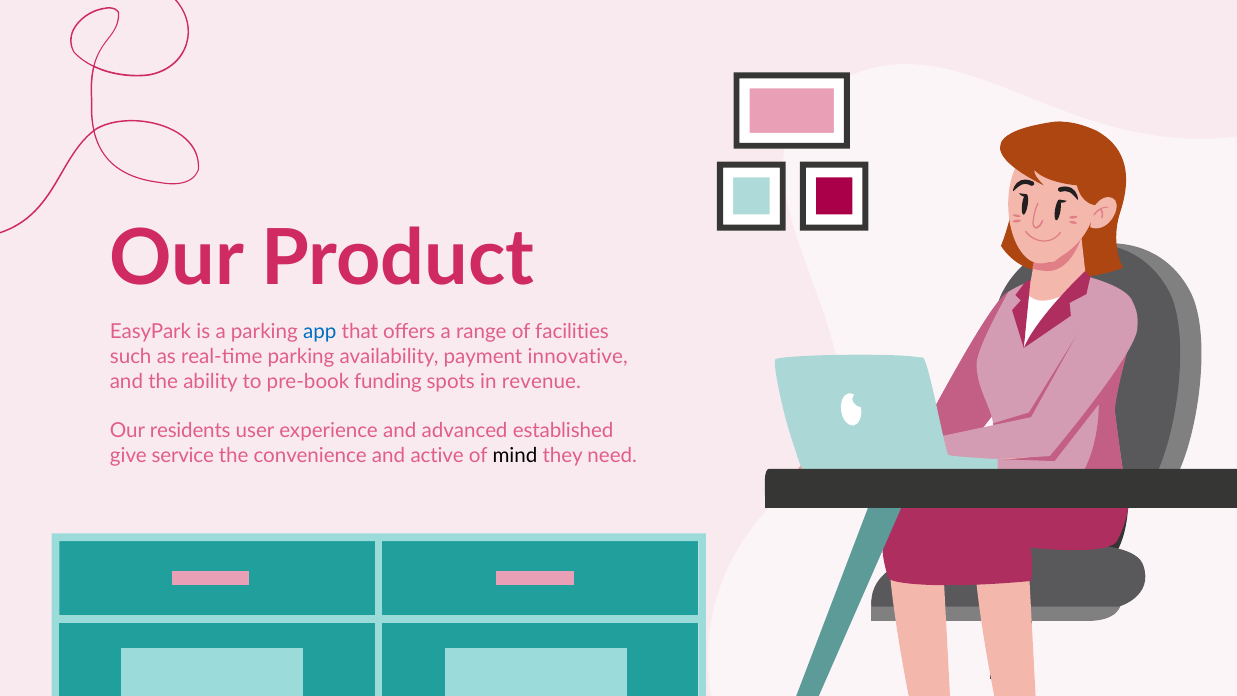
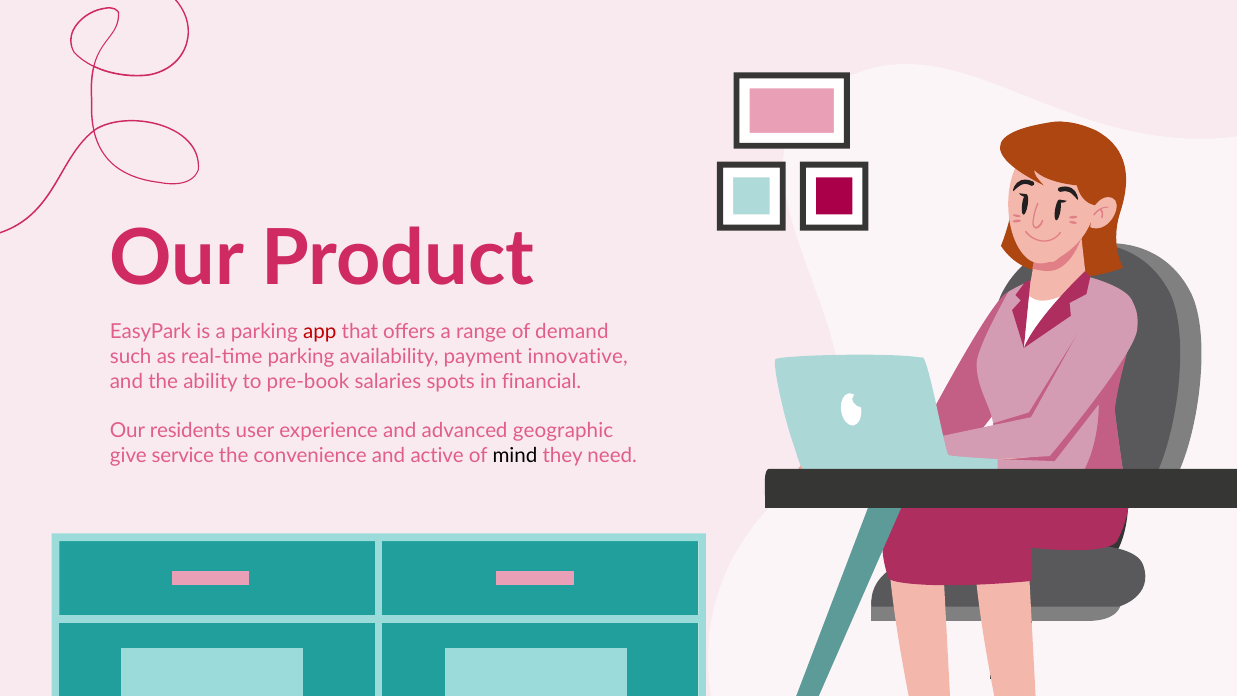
app colour: blue -> red (320, 332)
facilities: facilities -> demand (572, 332)
funding: funding -> salaries (388, 381)
revenue: revenue -> financial (541, 381)
established: established -> geographic (563, 431)
